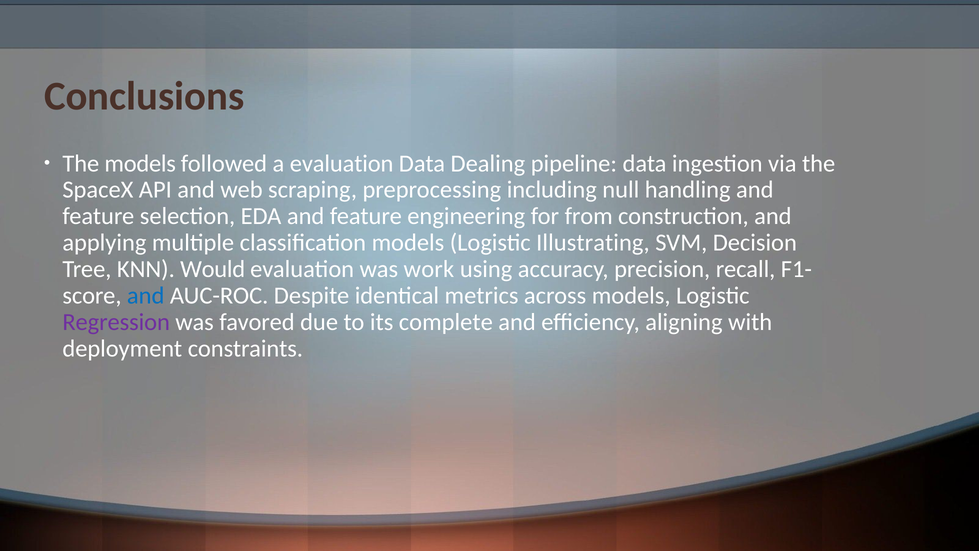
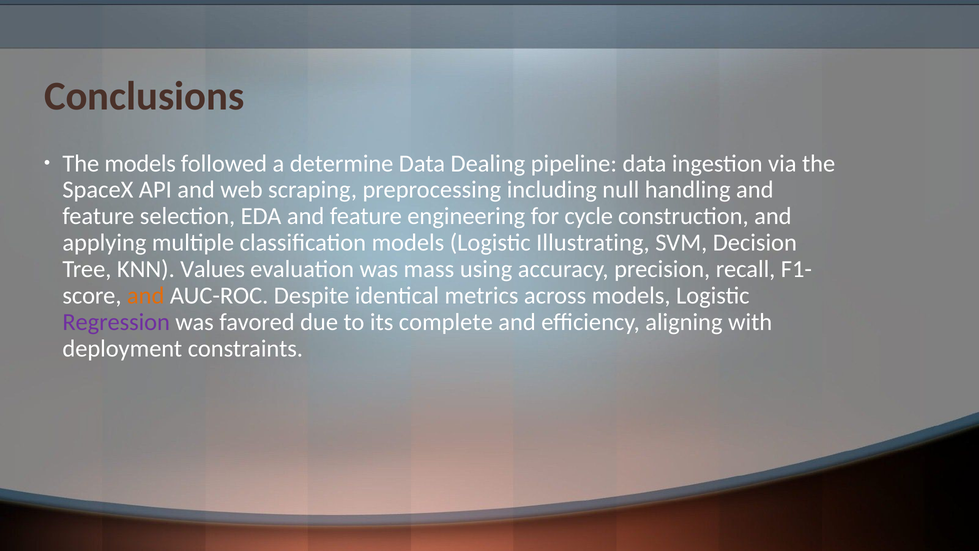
a evaluation: evaluation -> determine (342, 163)
from: from -> cycle (589, 216)
Would: Would -> Values (213, 269)
work: work -> mass (429, 269)
and colour: blue -> orange (146, 295)
